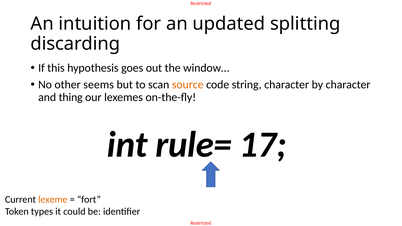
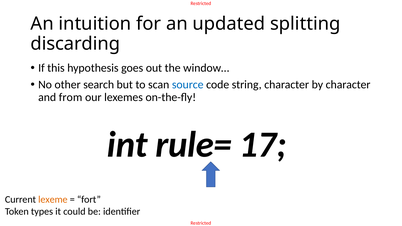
seems: seems -> search (99, 85)
source colour: orange -> blue (188, 85)
thing: thing -> from (71, 97)
